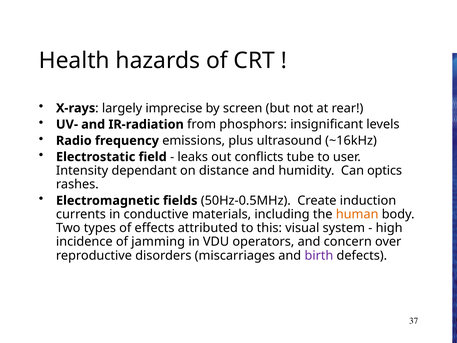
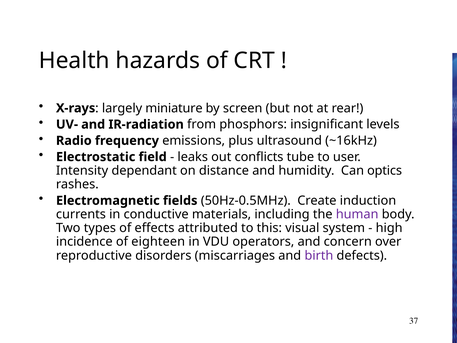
imprecise: imprecise -> miniature (174, 108)
human colour: orange -> purple (357, 214)
jamming: jamming -> eighteen (158, 242)
